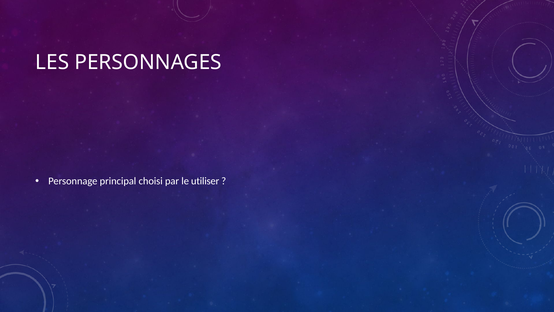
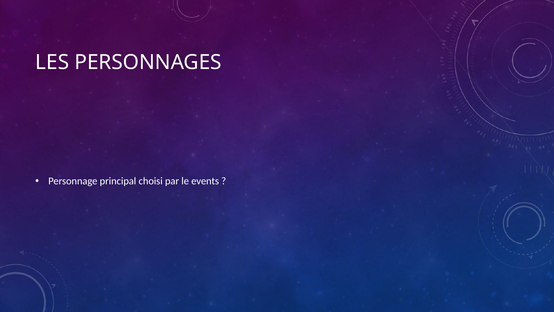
utiliser: utiliser -> events (205, 181)
